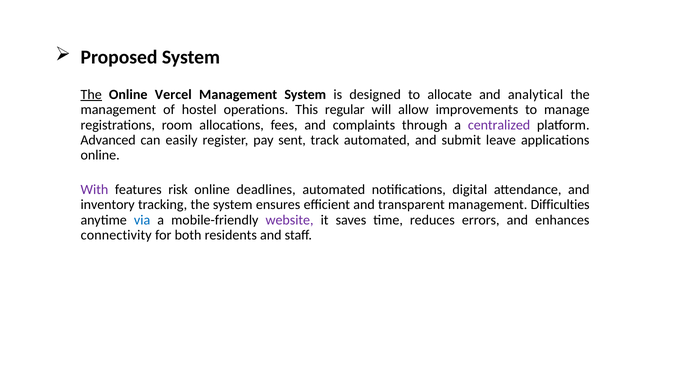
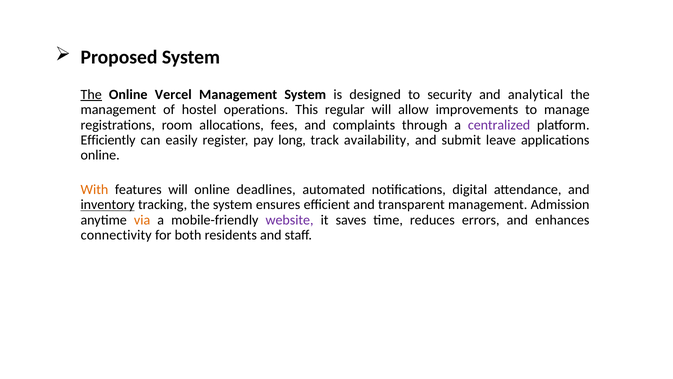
allocate: allocate -> security (450, 94)
Advanced: Advanced -> Efficiently (108, 140)
sent: sent -> long (292, 140)
track automated: automated -> availability (377, 140)
With colour: purple -> orange (94, 189)
features risk: risk -> will (178, 189)
inventory underline: none -> present (108, 205)
Difficulties: Difficulties -> Admission (560, 205)
via colour: blue -> orange (142, 220)
